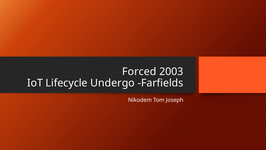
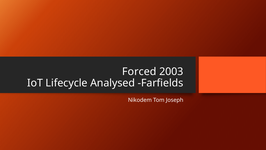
Undergo: Undergo -> Analysed (113, 83)
